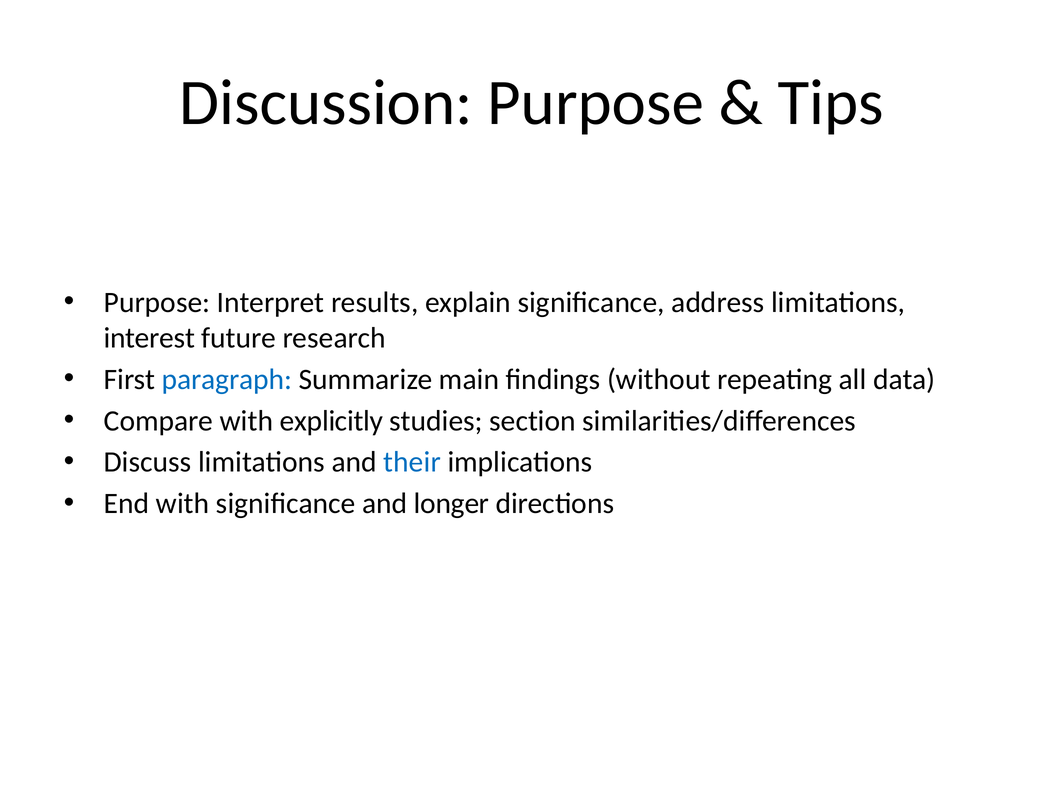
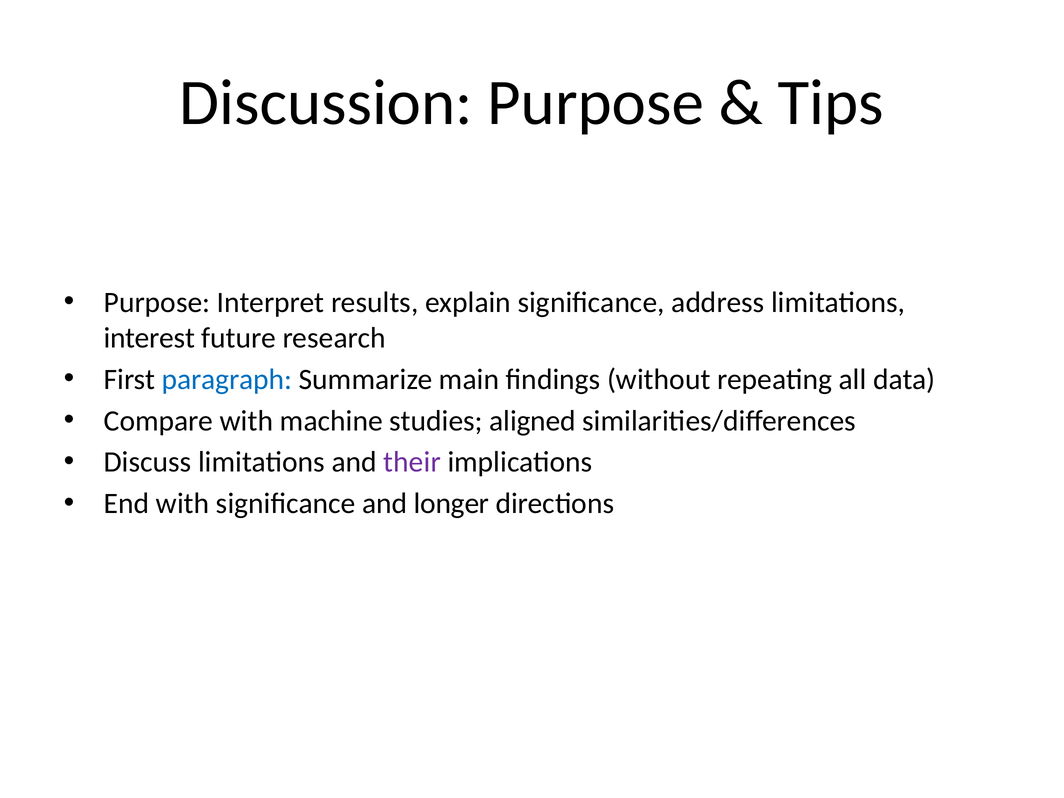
explicitly: explicitly -> machine (331, 421)
section: section -> aligned (533, 421)
their colour: blue -> purple (412, 462)
